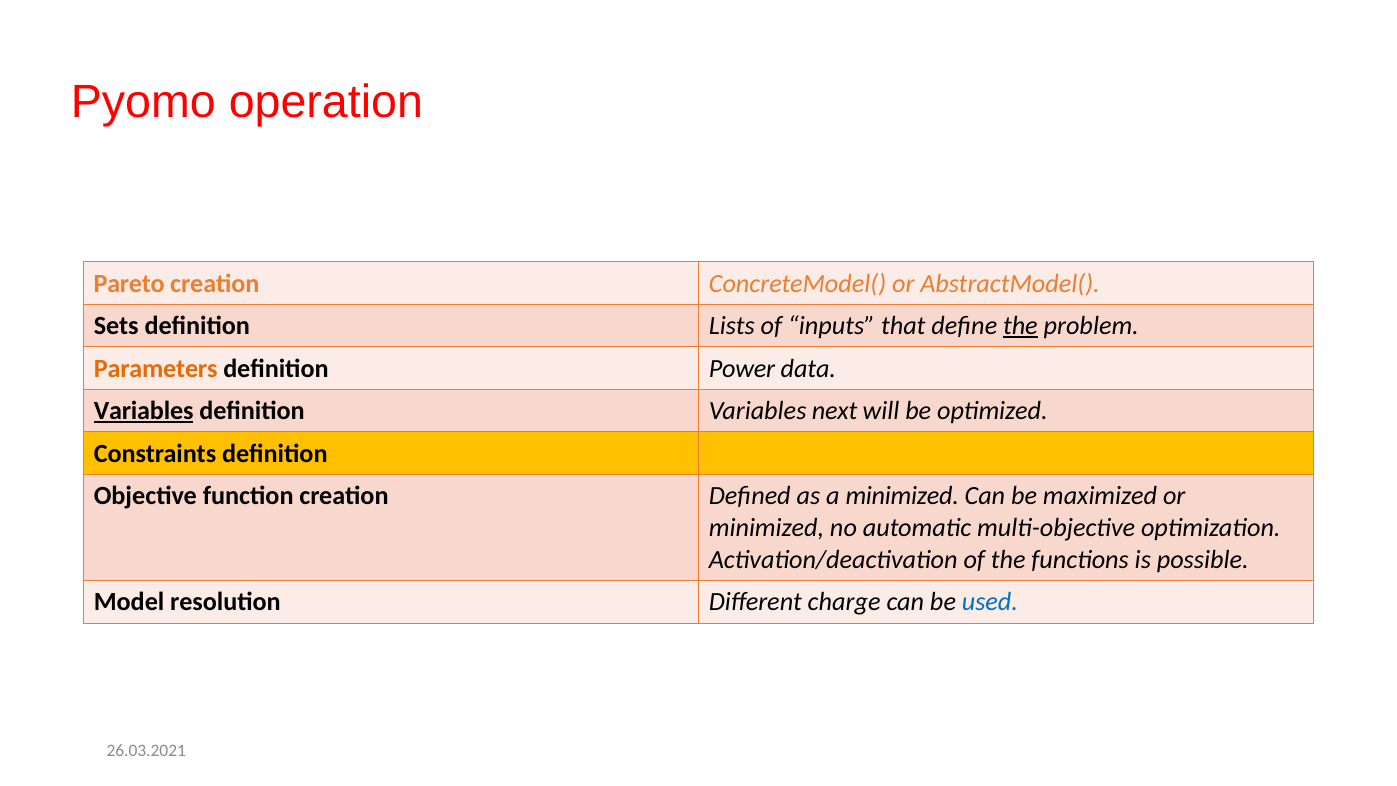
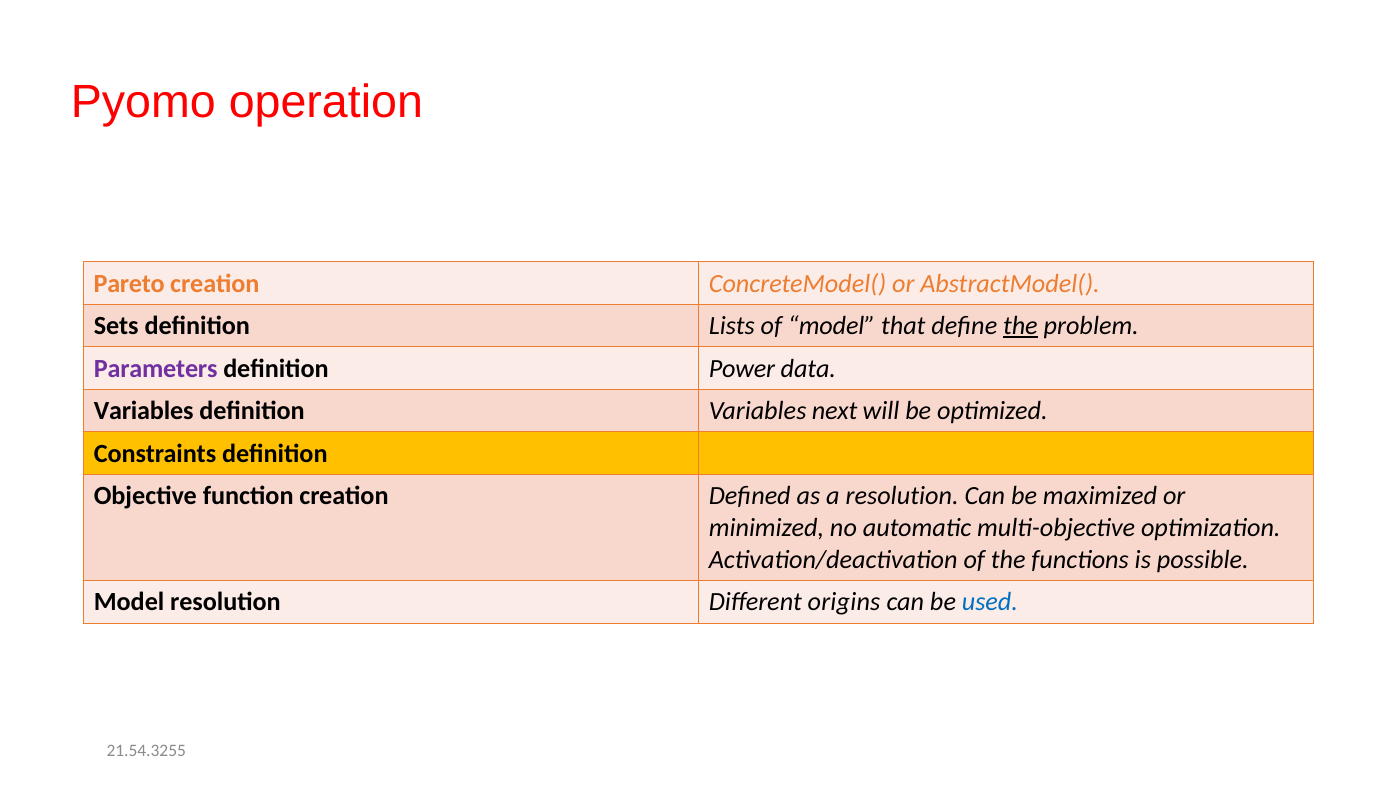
of inputs: inputs -> model (832, 326)
Parameters colour: orange -> purple (156, 368)
Variables underline: present -> none (144, 411)
a minimized: minimized -> resolution (902, 496)
charge: charge -> origins (844, 602)
26.03.2021: 26.03.2021 -> 21.54.3255 (146, 750)
